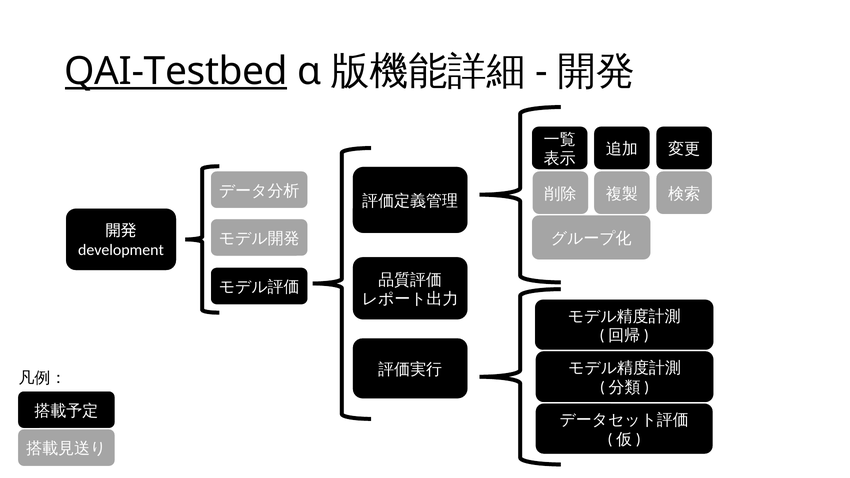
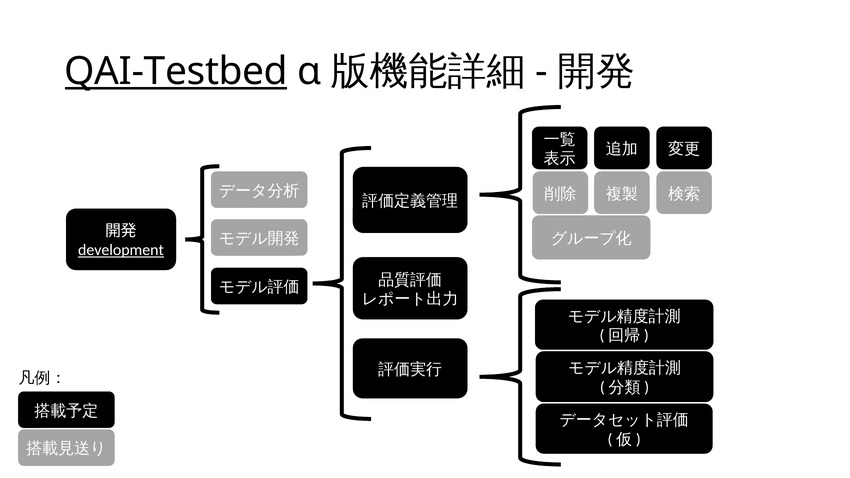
development underline: none -> present (121, 250)
